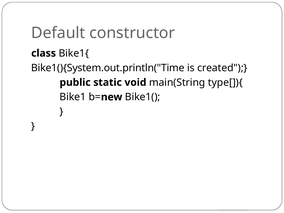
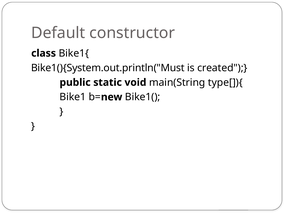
Bike1(){System.out.println("Time: Bike1(){System.out.println("Time -> Bike1(){System.out.println("Must (108, 68)
